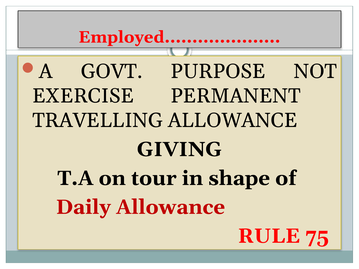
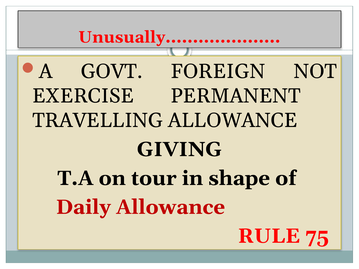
Employed: Employed -> Unusually (179, 37)
PURPOSE: PURPOSE -> FOREIGN (218, 72)
